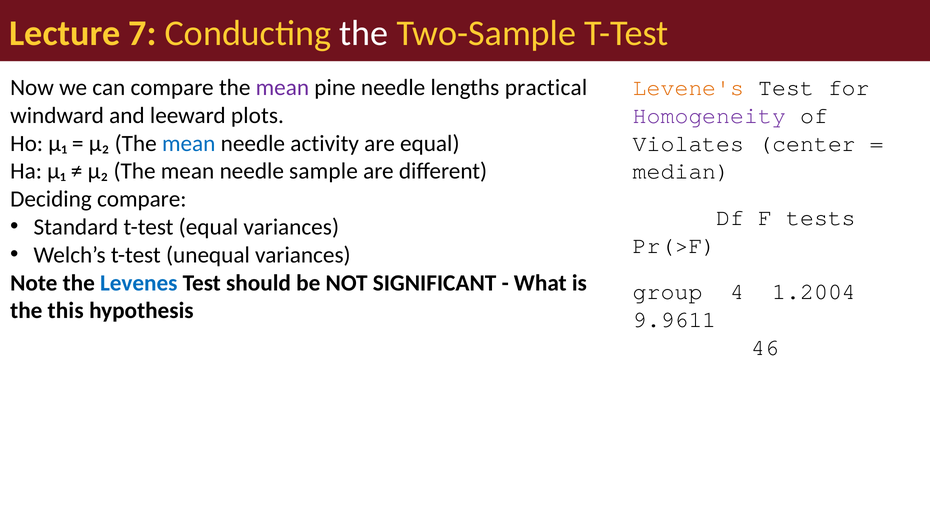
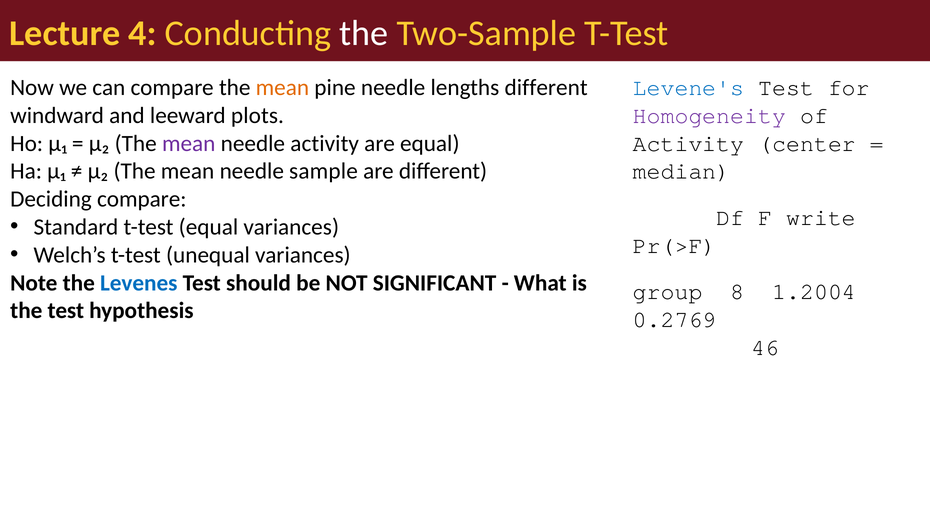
7: 7 -> 4 (143, 33)
Levene's colour: orange -> blue (689, 88)
mean colour: purple -> orange (282, 88)
lengths practical: practical -> different (546, 88)
Violates: Violates -> Activity (689, 143)
mean colour: blue -> purple (189, 143)
tests: tests -> write (821, 218)
4: 4 -> 8 (737, 292)
the this: this -> test (66, 311)
9.9611: 9.9611 -> 0.2769 (675, 320)
